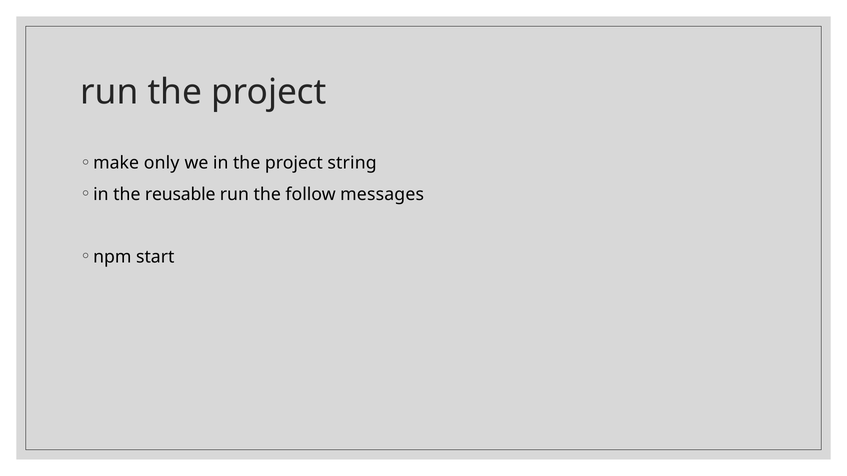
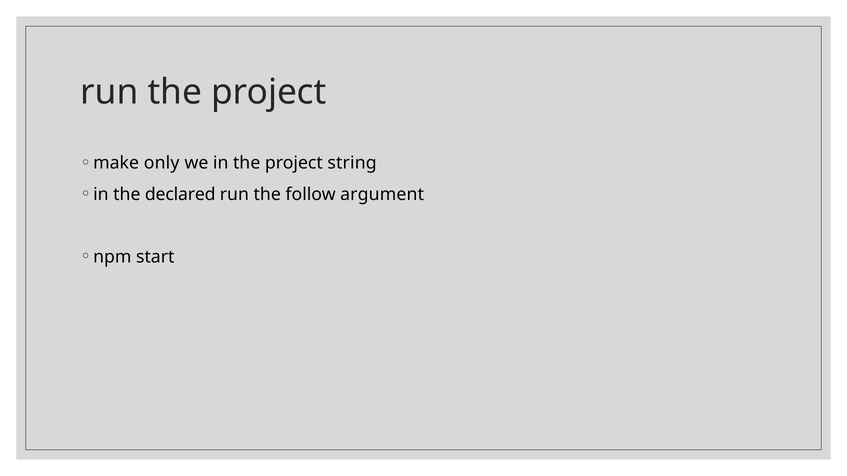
reusable: reusable -> declared (180, 194)
messages: messages -> argument (382, 194)
